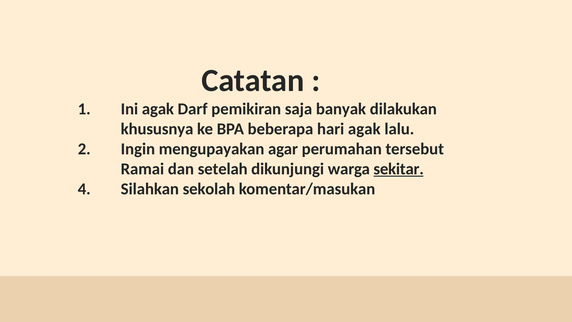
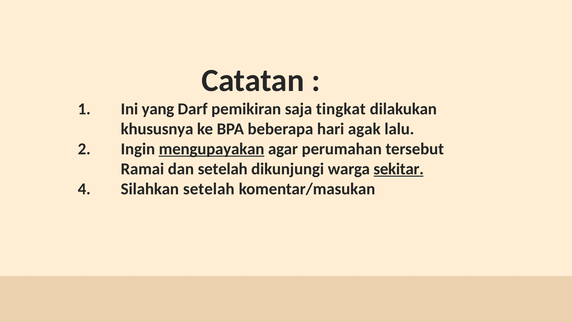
Ini agak: agak -> yang (158, 109)
banyak: banyak -> tingkat (341, 109)
mengupayakan underline: none -> present (212, 149)
Silahkan sekolah: sekolah -> setelah (209, 189)
